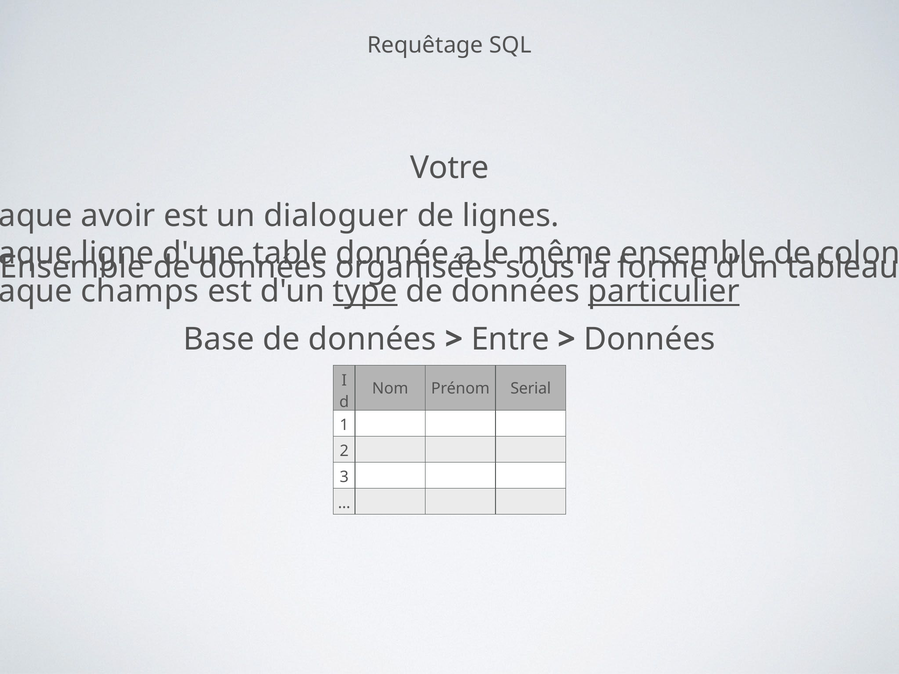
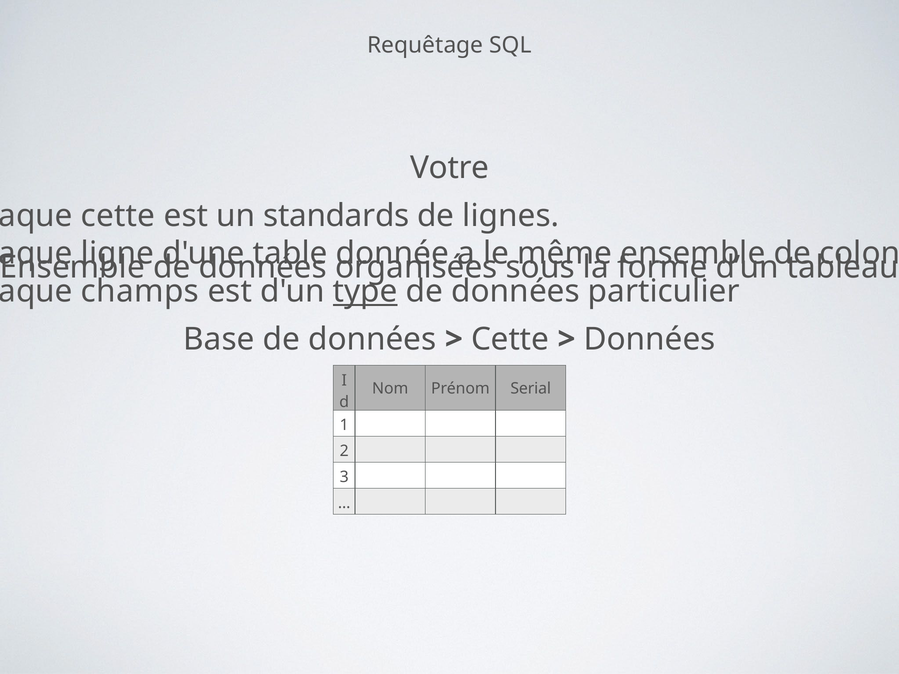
avoir: avoir -> cette (118, 216)
dialoguer: dialoguer -> standards (336, 216)
particulier underline: present -> none (664, 292)
Entre: Entre -> Cette (510, 339)
